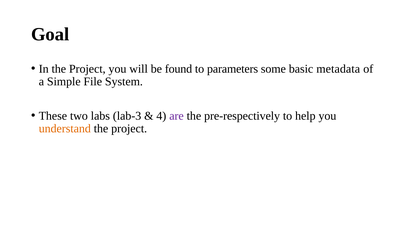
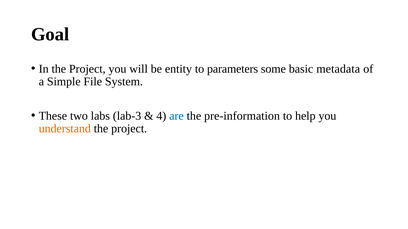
found: found -> entity (178, 69)
are colour: purple -> blue (177, 116)
pre-respectively: pre-respectively -> pre-information (242, 116)
